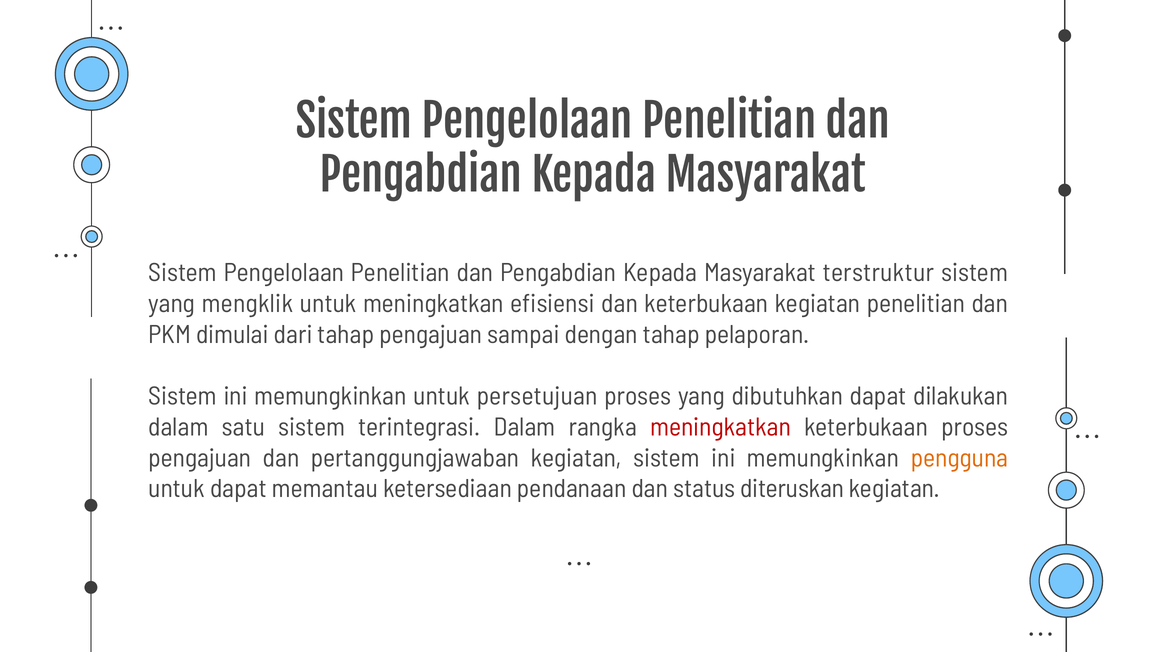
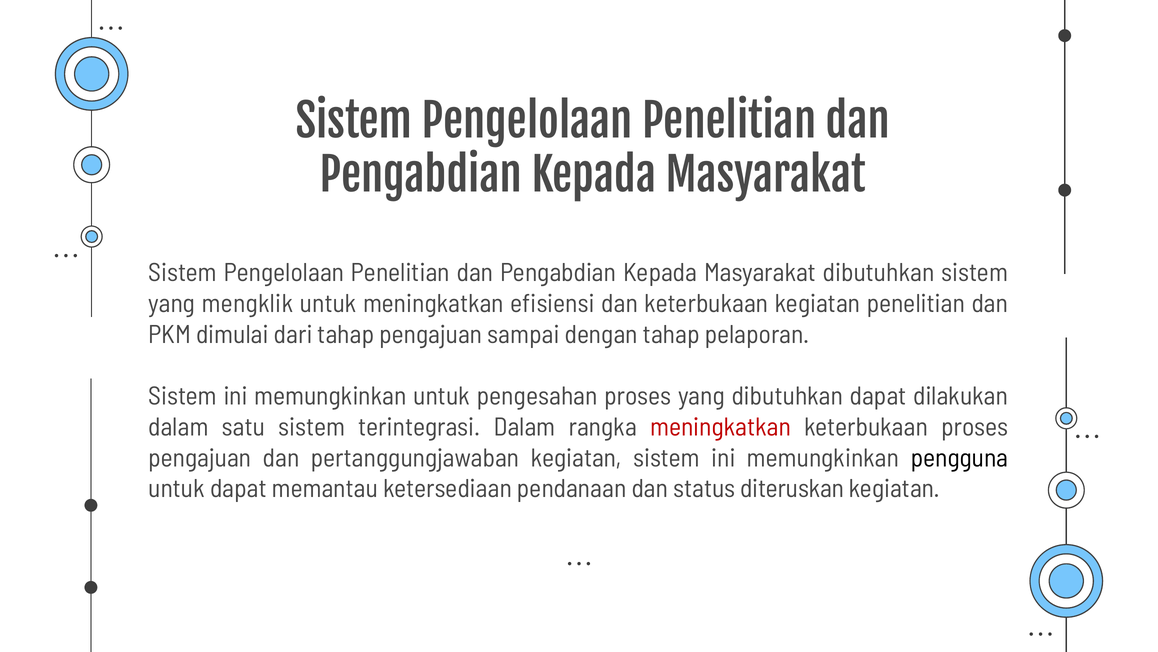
Masyarakat terstruktur: terstruktur -> dibutuhkan (879, 272)
persetujuan: persetujuan -> pengesahan (537, 396)
pengguna colour: orange -> black (959, 458)
